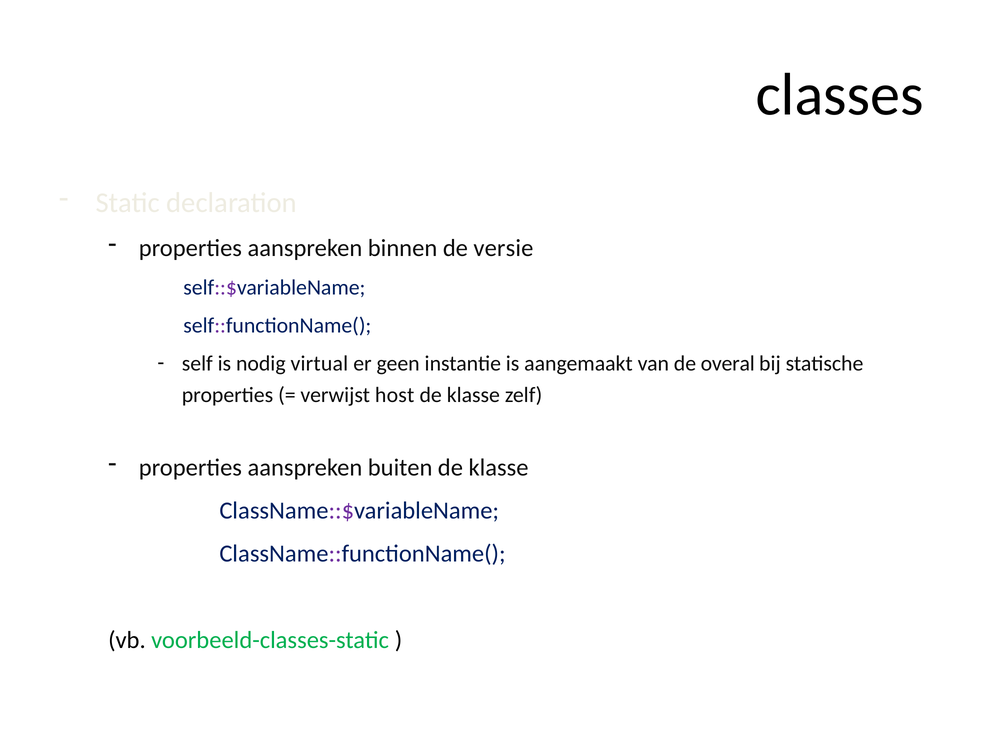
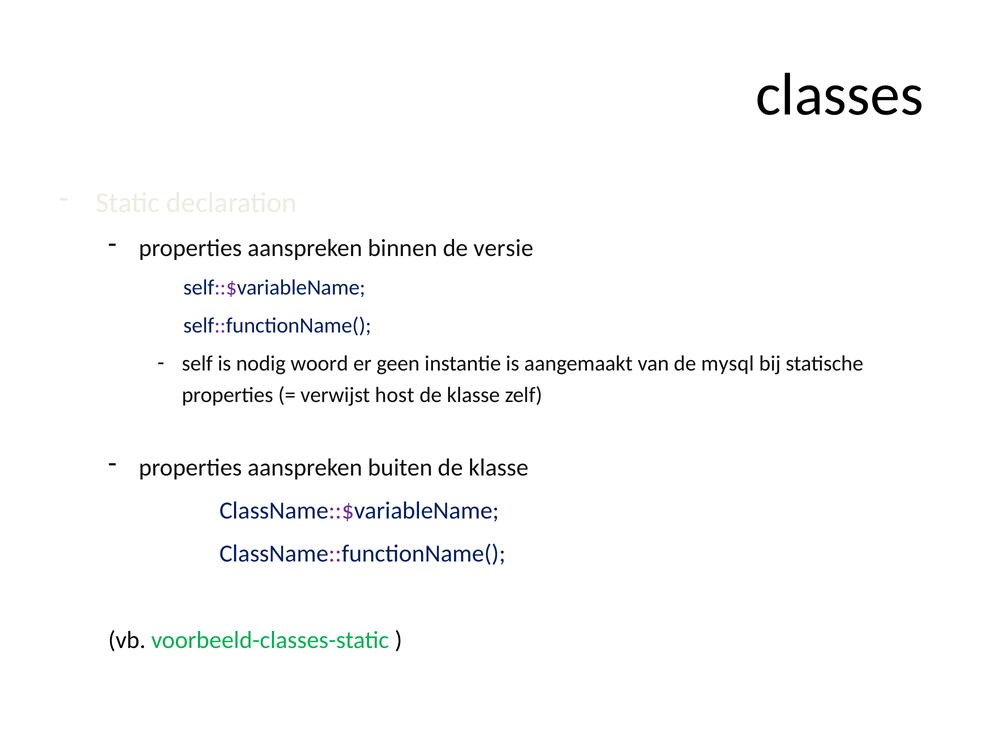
virtual: virtual -> woord (319, 364)
overal: overal -> mysql (728, 364)
